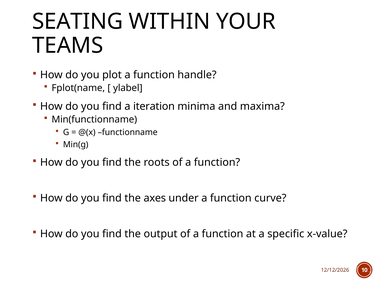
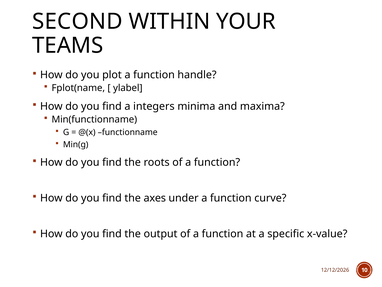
SEATING: SEATING -> SECOND (77, 21)
iteration: iteration -> integers (154, 106)
